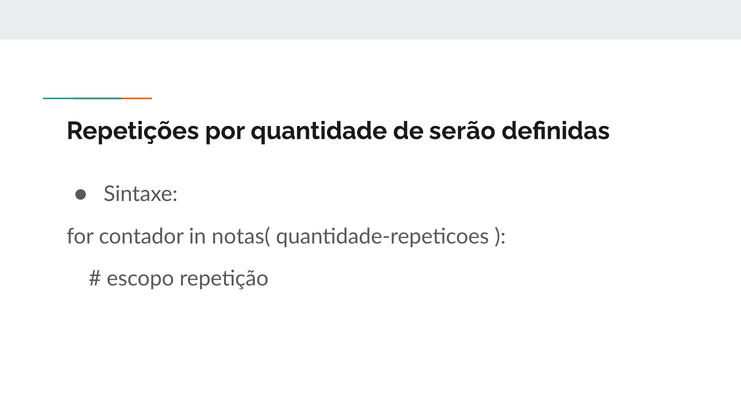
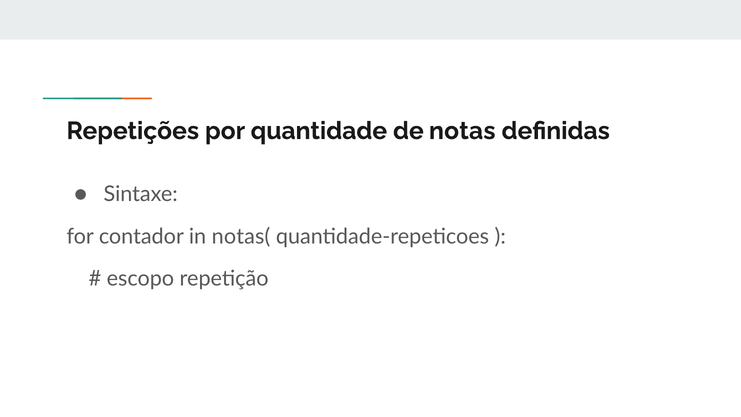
serão: serão -> notas (462, 131)
